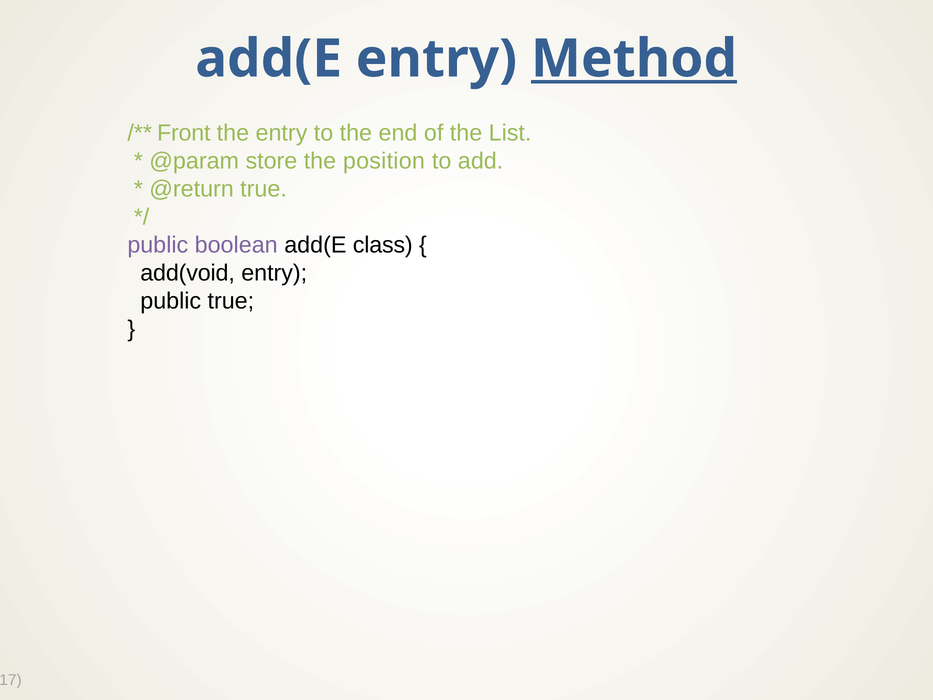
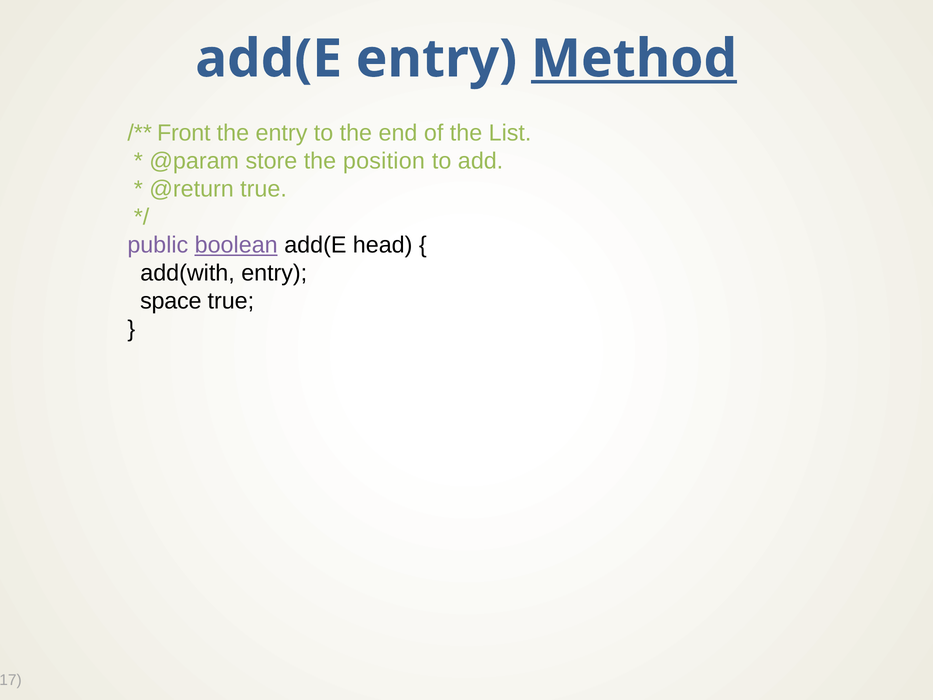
boolean underline: none -> present (236, 245)
class: class -> head (383, 245)
add(void: add(void -> add(with (188, 273)
public: public -> space (171, 301)
